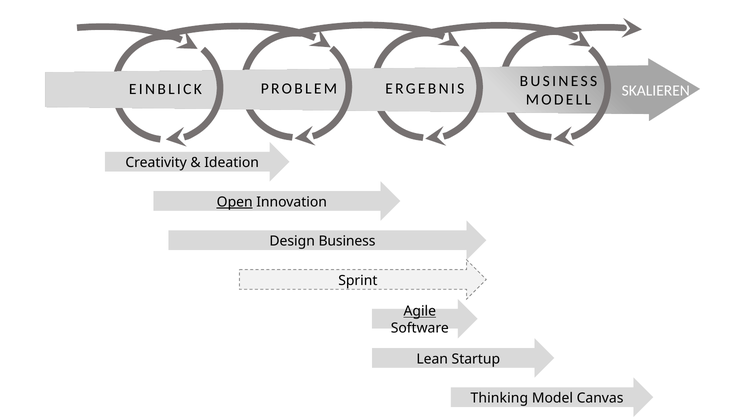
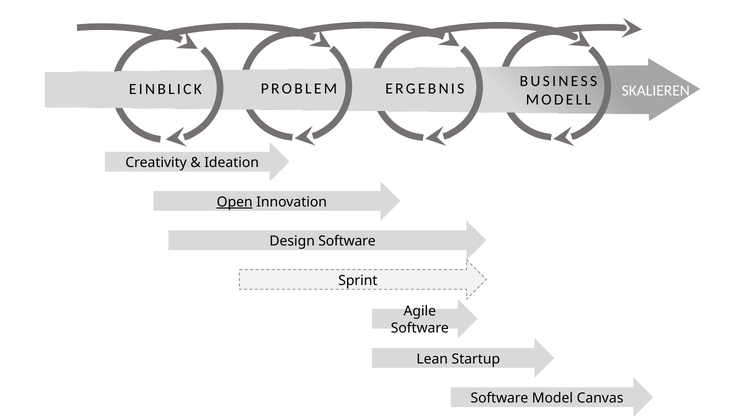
Design Business: Business -> Software (347, 241)
Agile underline: present -> none (420, 311)
Thinking: Thinking -> Software (499, 398)
